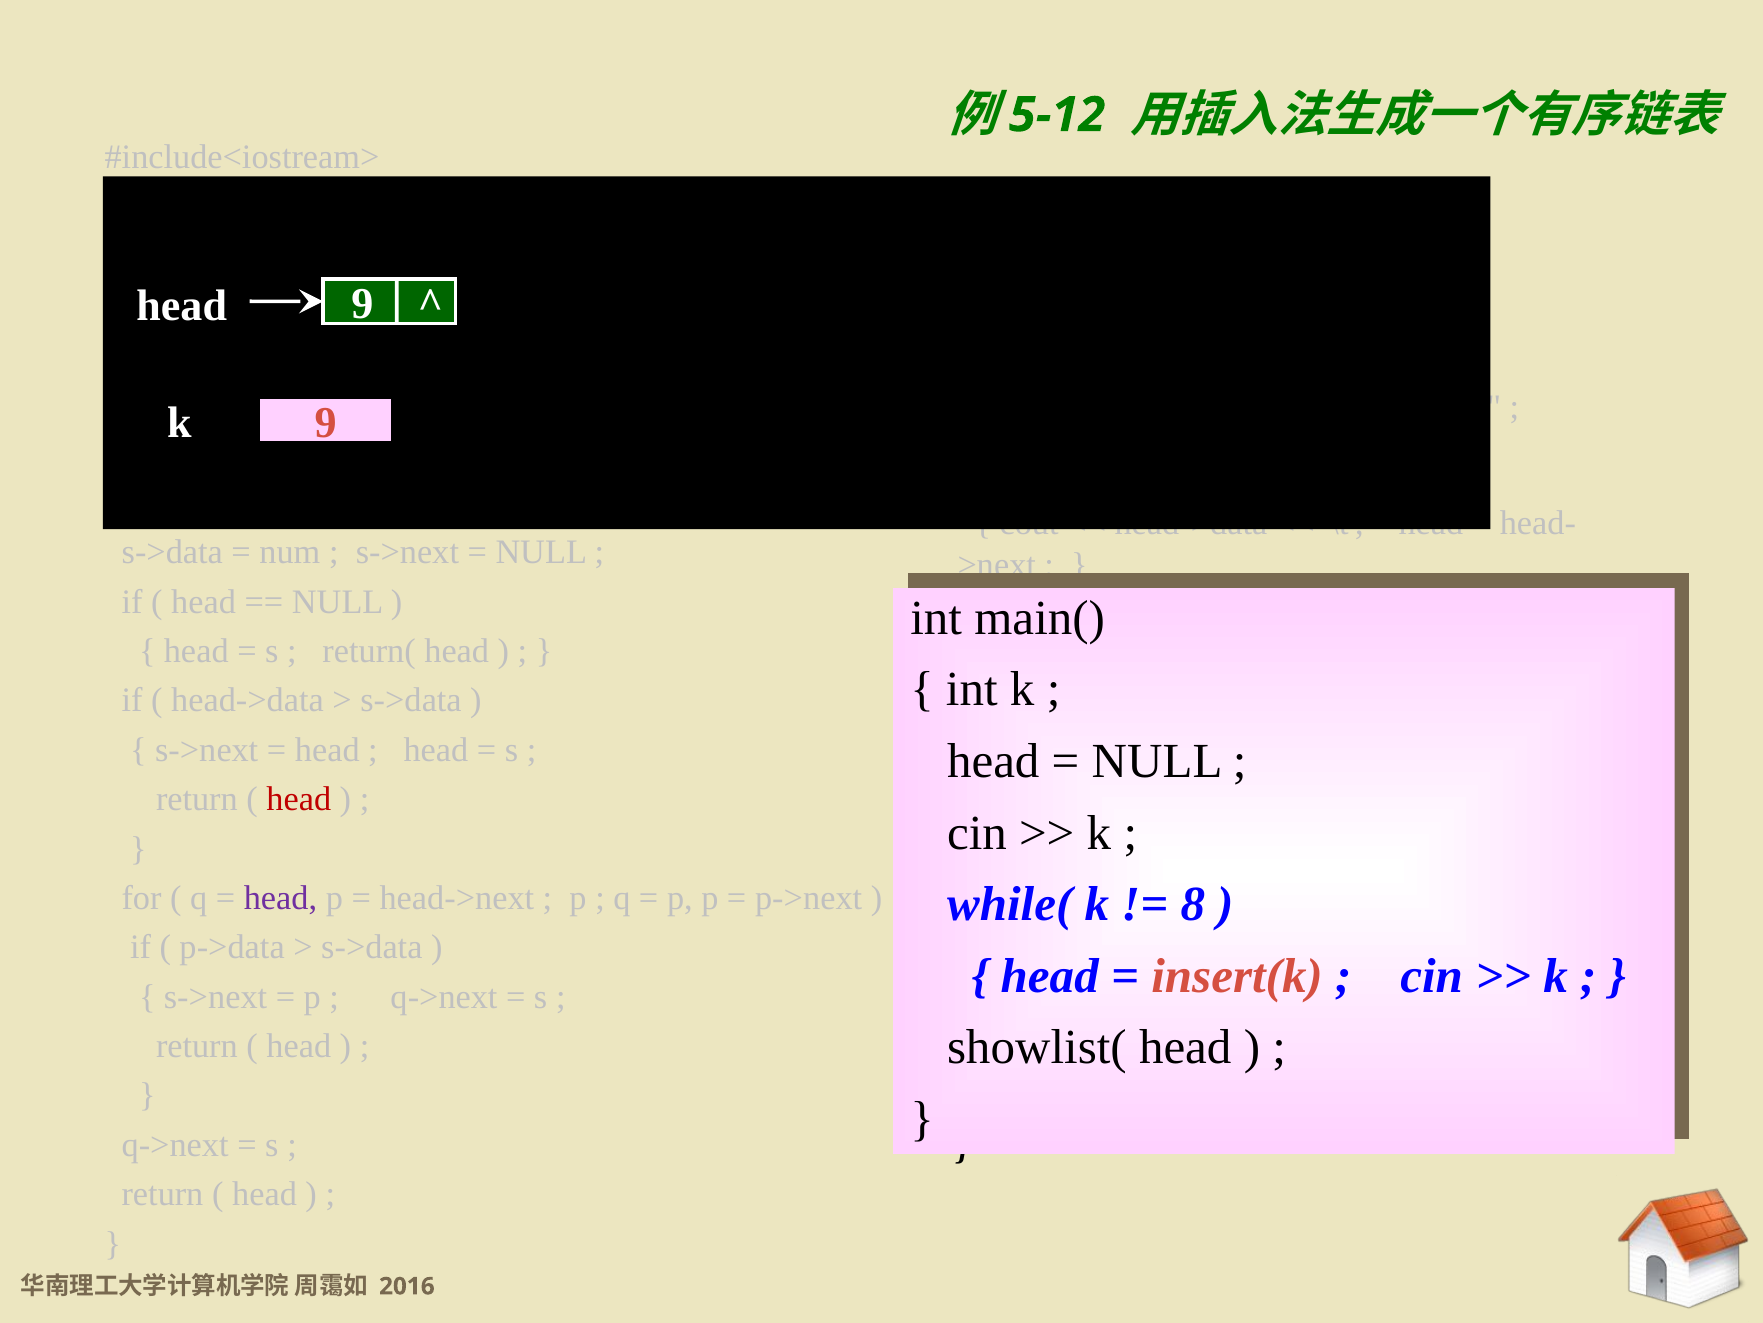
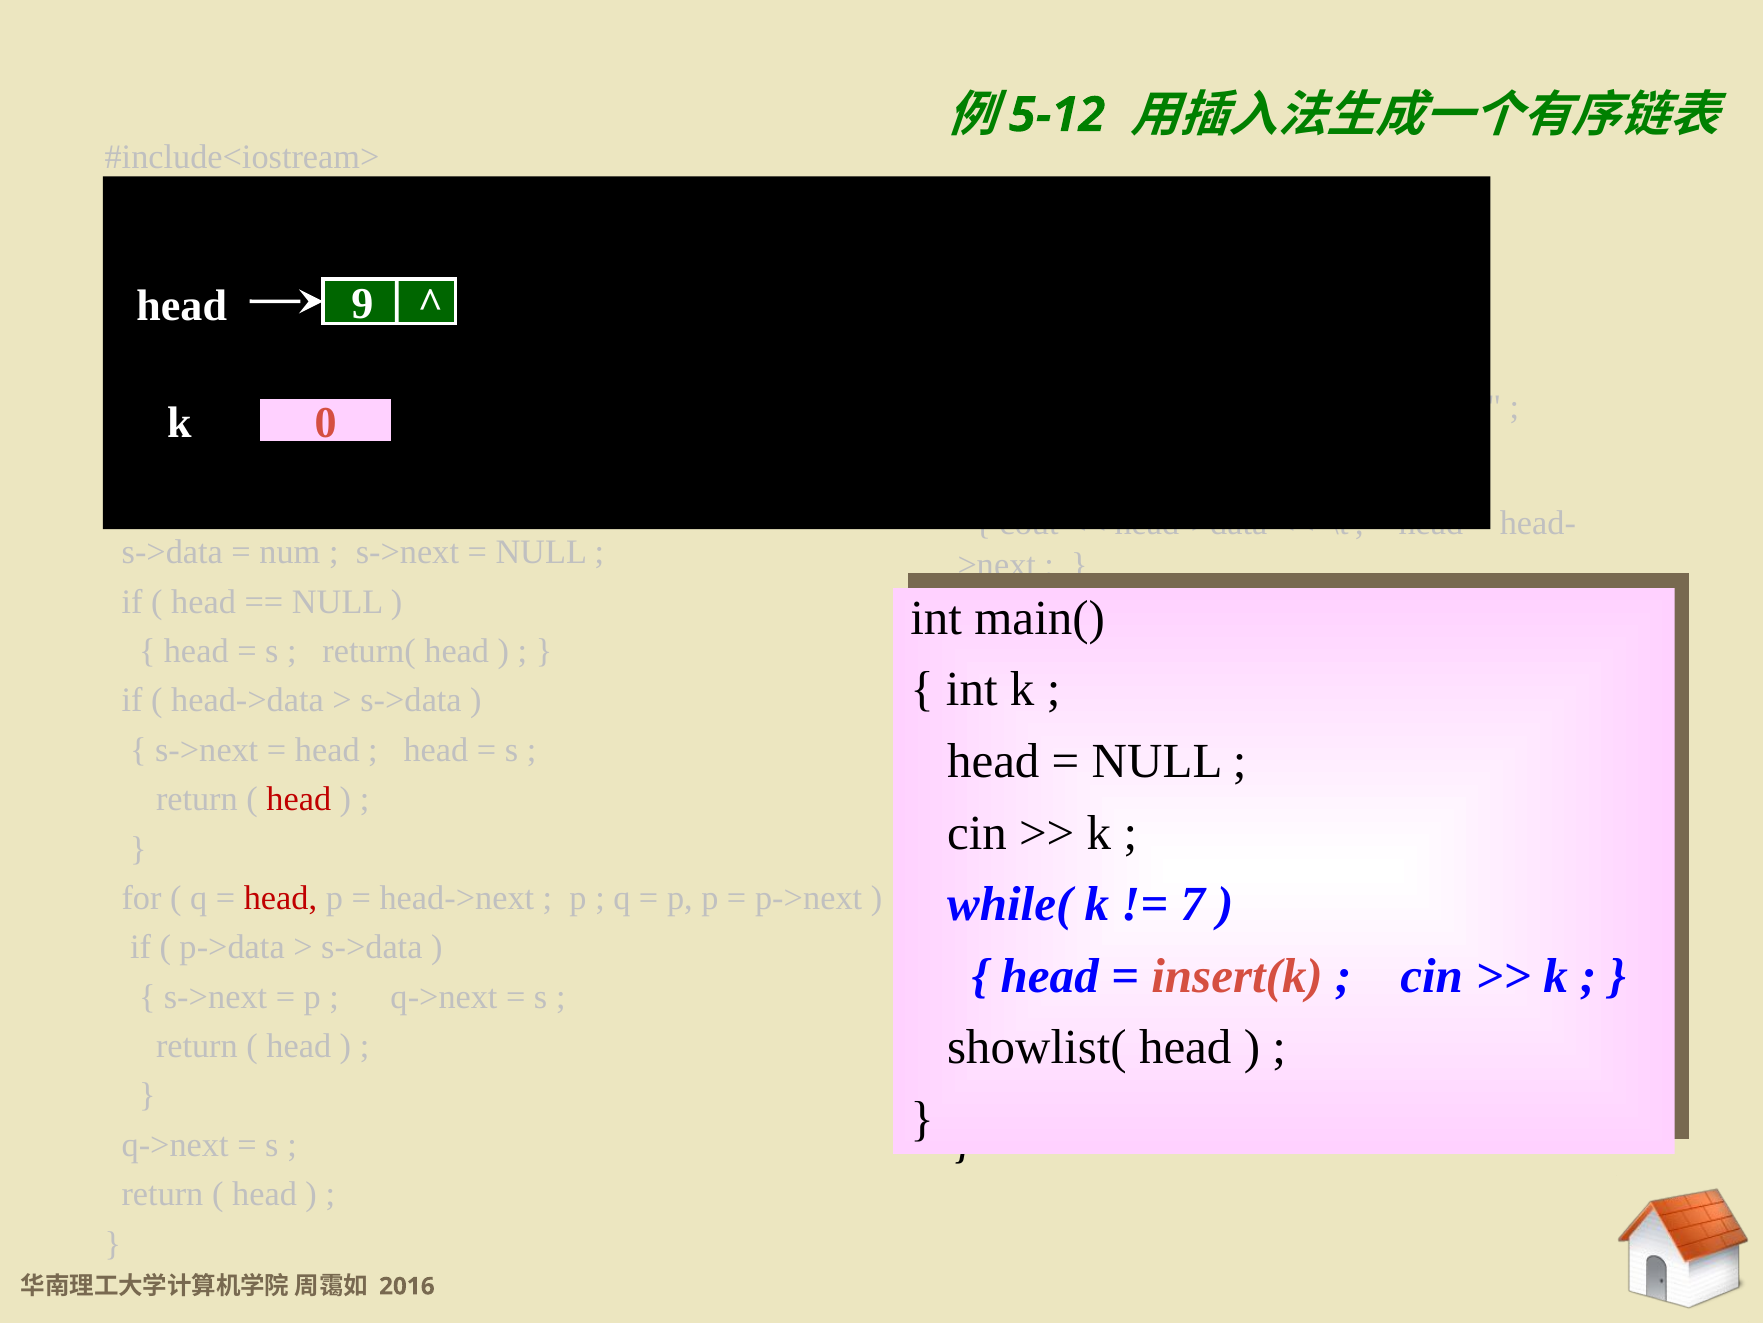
k 9: 9 -> 0 (326, 423)
8: 8 -> 7 (1193, 904)
head colour: purple -> red (280, 898)
